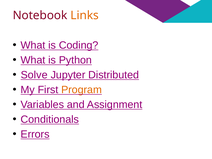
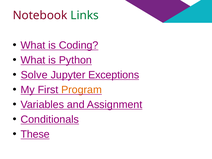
Links colour: orange -> green (85, 15)
Distributed: Distributed -> Exceptions (114, 75)
Errors: Errors -> These (35, 134)
